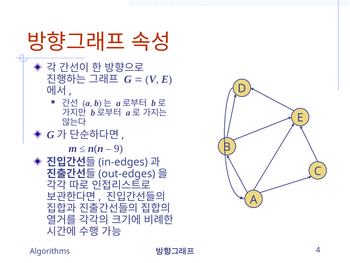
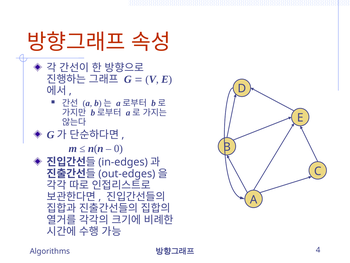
9: 9 -> 0 (118, 148)
